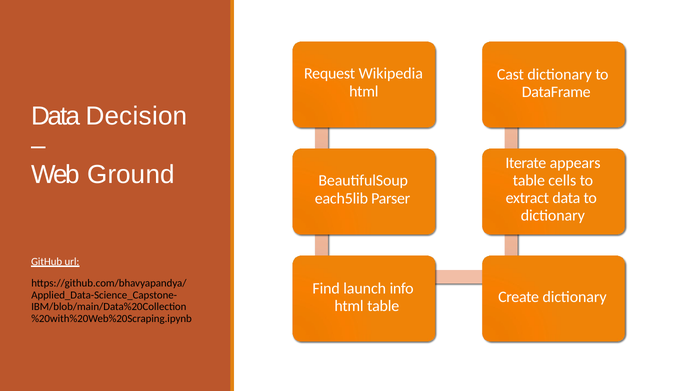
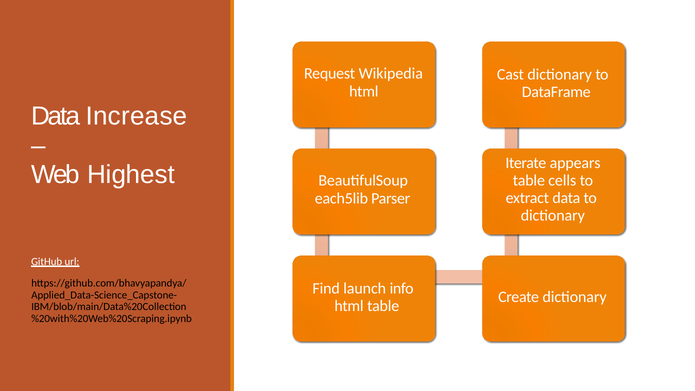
Decision: Decision -> Increase (136, 116)
Ground: Ground -> Highest (131, 174)
